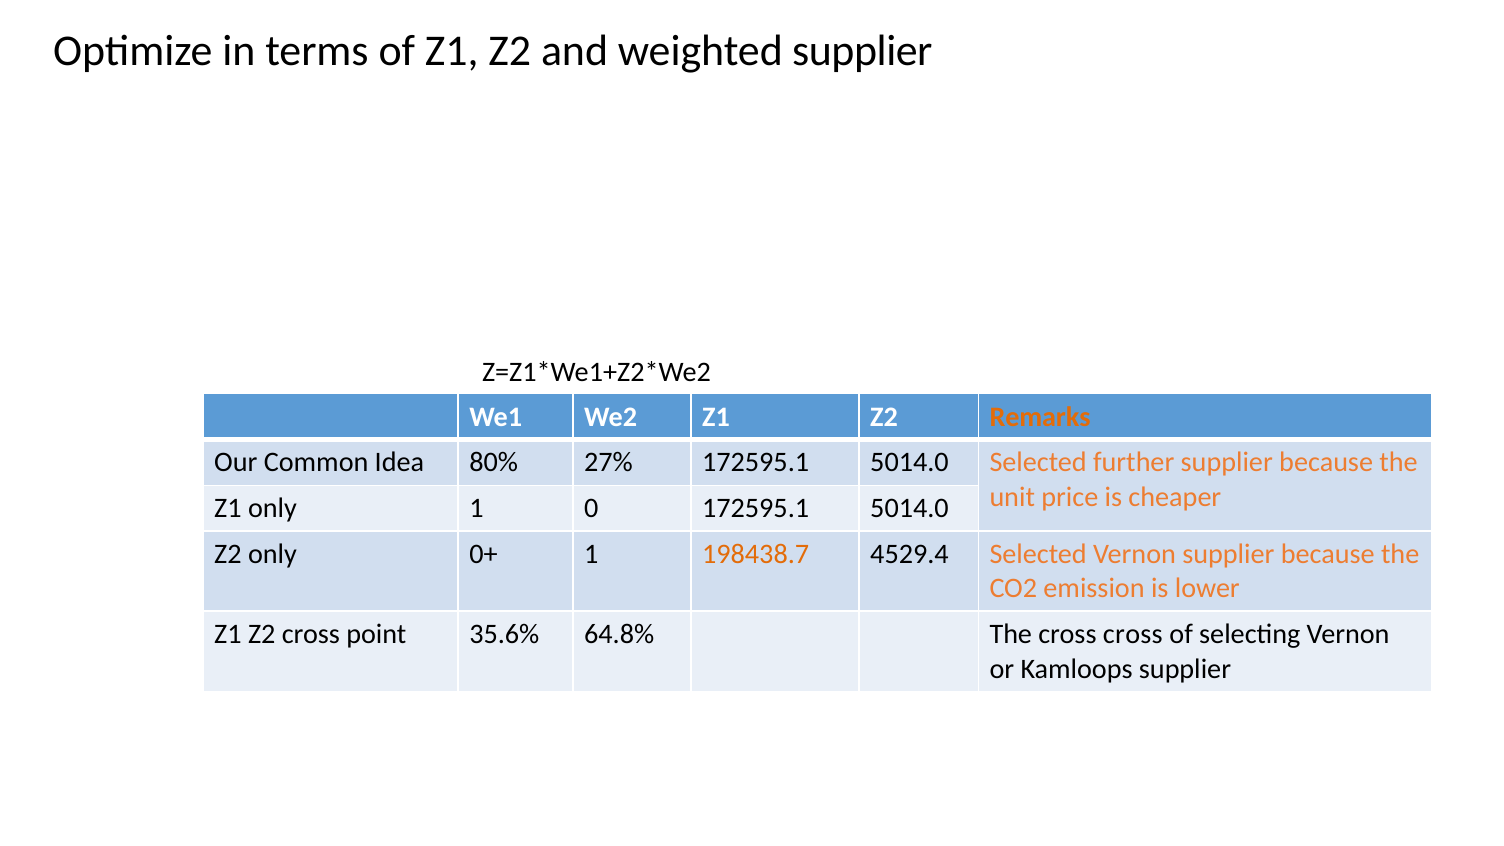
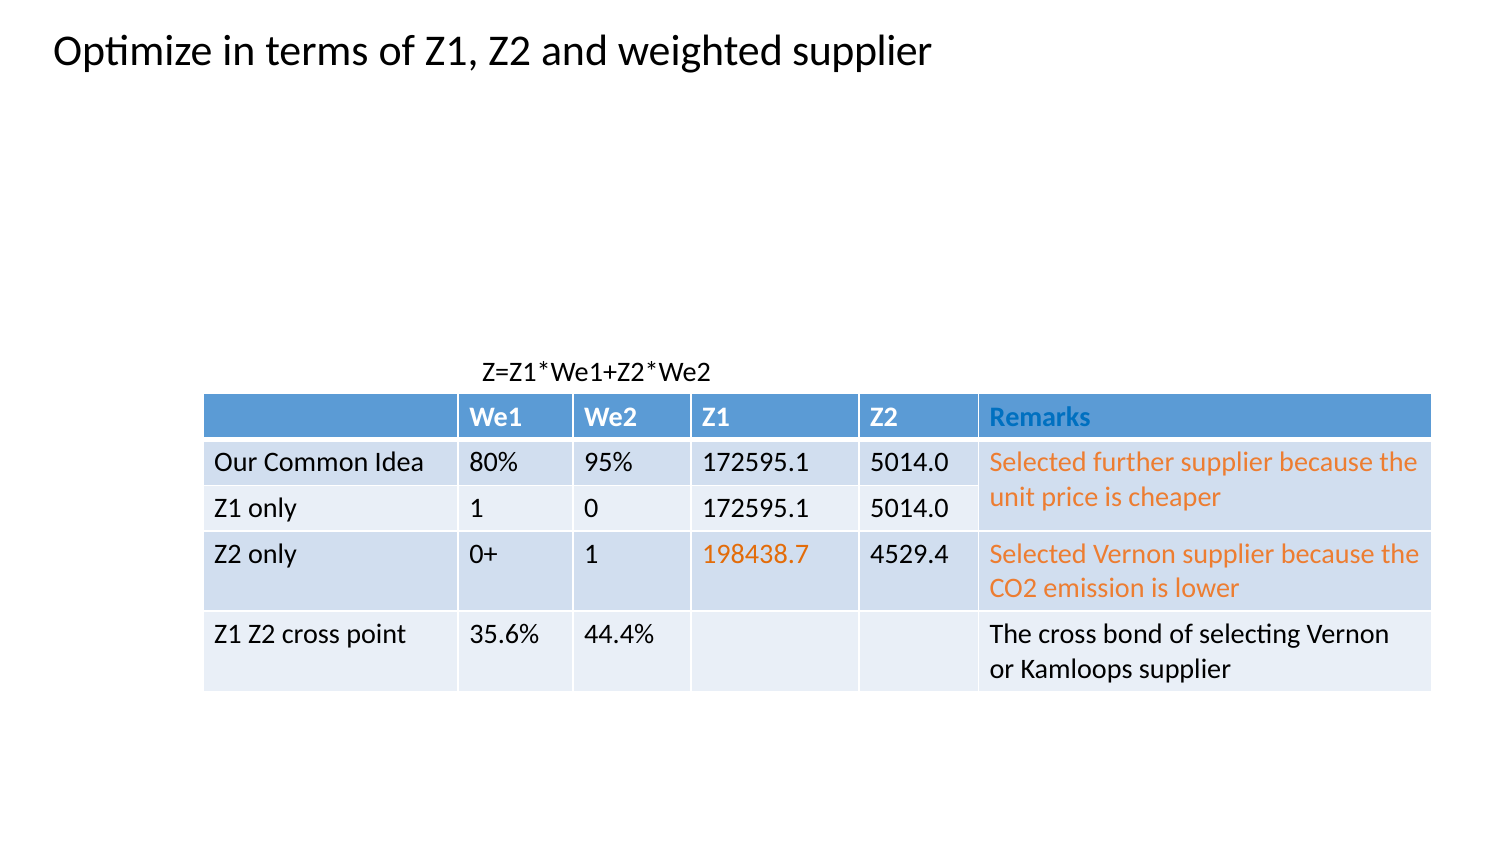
Remarks colour: orange -> blue (1040, 417)
27%: 27% -> 95% (609, 463)
64.8%: 64.8% -> 44.4% (619, 634)
cross cross: cross -> bond (1133, 634)
